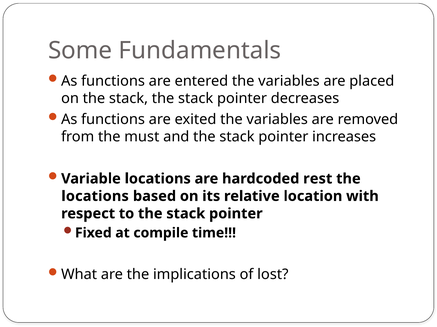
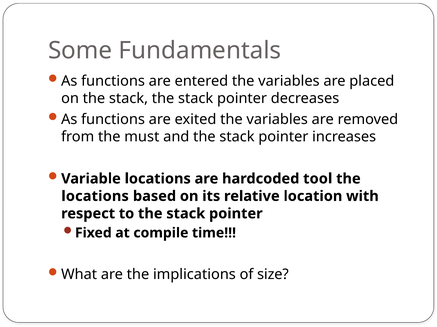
rest: rest -> tool (318, 179)
lost: lost -> size (273, 275)
